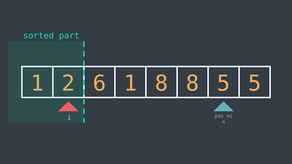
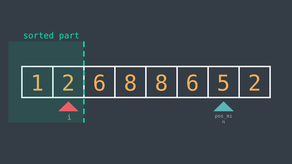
6 1: 1 -> 8 (130, 84)
8 8: 8 -> 6 (193, 84)
5 5: 5 -> 2 (255, 84)
